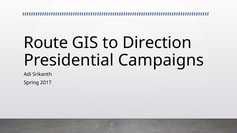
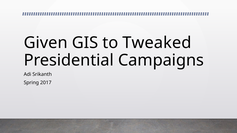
Route: Route -> Given (46, 43)
Direction: Direction -> Tweaked (157, 43)
